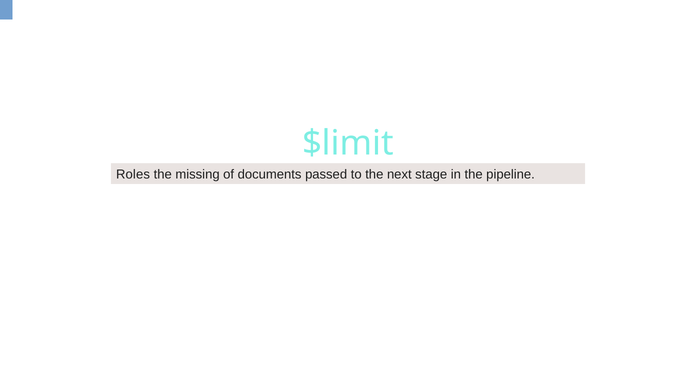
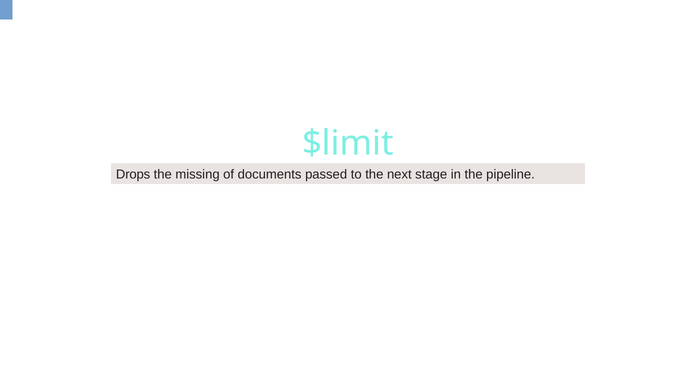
Roles: Roles -> Drops (133, 175)
